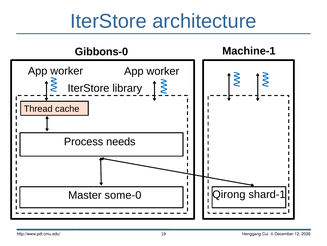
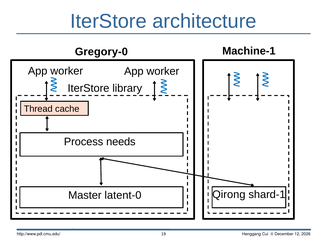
Gibbons-0: Gibbons-0 -> Gregory-0 (101, 52)
some-0: some-0 -> latent-0 (123, 195)
